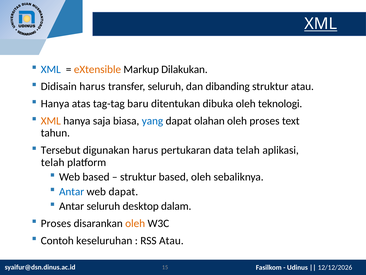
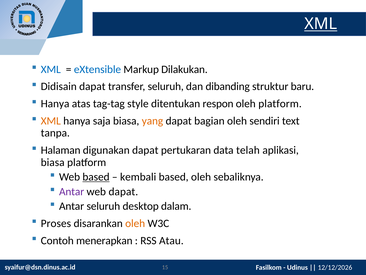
eXtensible colour: orange -> blue (97, 69)
Didisain harus: harus -> dapat (92, 86)
struktur atau: atau -> baru (302, 86)
baru: baru -> style (138, 104)
dibuka: dibuka -> respon (218, 104)
oleh teknologi: teknologi -> platform (280, 104)
yang colour: blue -> orange (152, 121)
olahan: olahan -> bagian (209, 121)
oleh proses: proses -> sendiri (265, 121)
tahun: tahun -> tanpa (55, 133)
Tersebut: Tersebut -> Halaman (61, 150)
digunakan harus: harus -> dapat (145, 150)
telah: telah -> biasa (53, 162)
based underline: none -> present (96, 177)
struktur: struktur -> kembali (138, 177)
Antar colour: blue -> purple (72, 191)
keseluruhan: keseluruhan -> menerapkan (104, 240)
